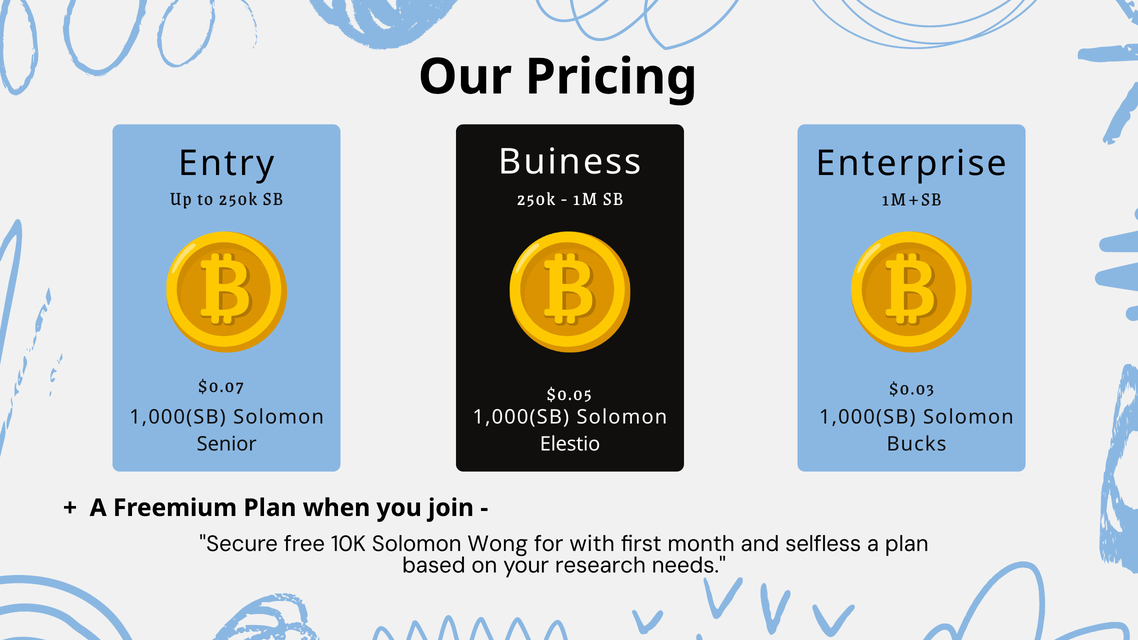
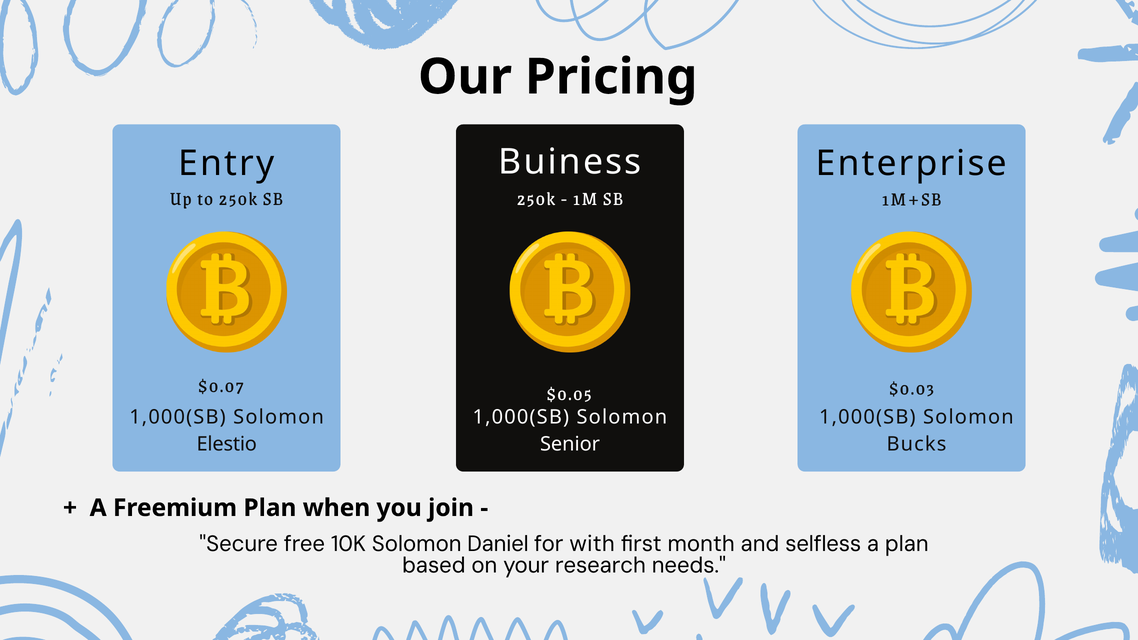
Senior: Senior -> Elestio (227, 444)
Elestio: Elestio -> Senior (570, 444)
Wong: Wong -> Daniel (498, 544)
